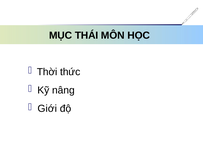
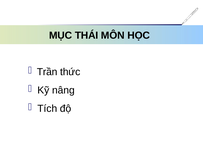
Thời: Thời -> Trần (47, 72)
Giới: Giới -> Tích (47, 108)
